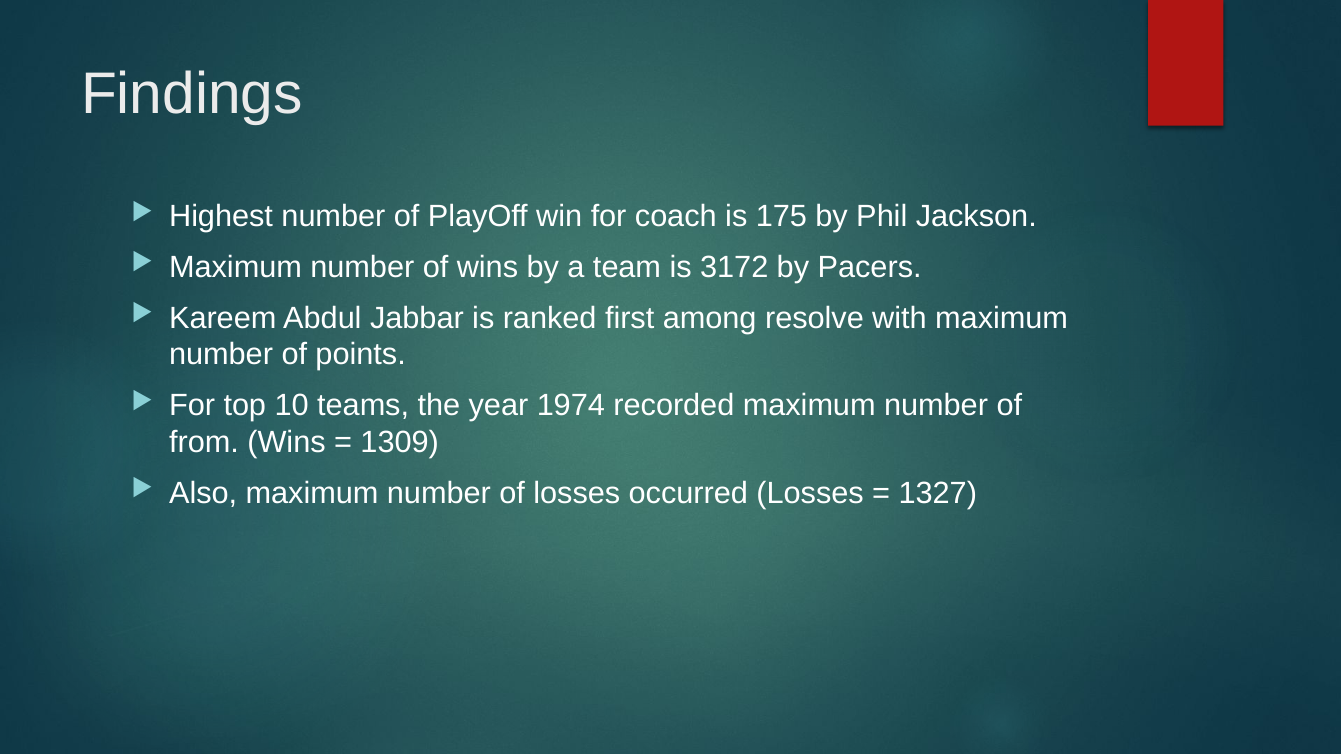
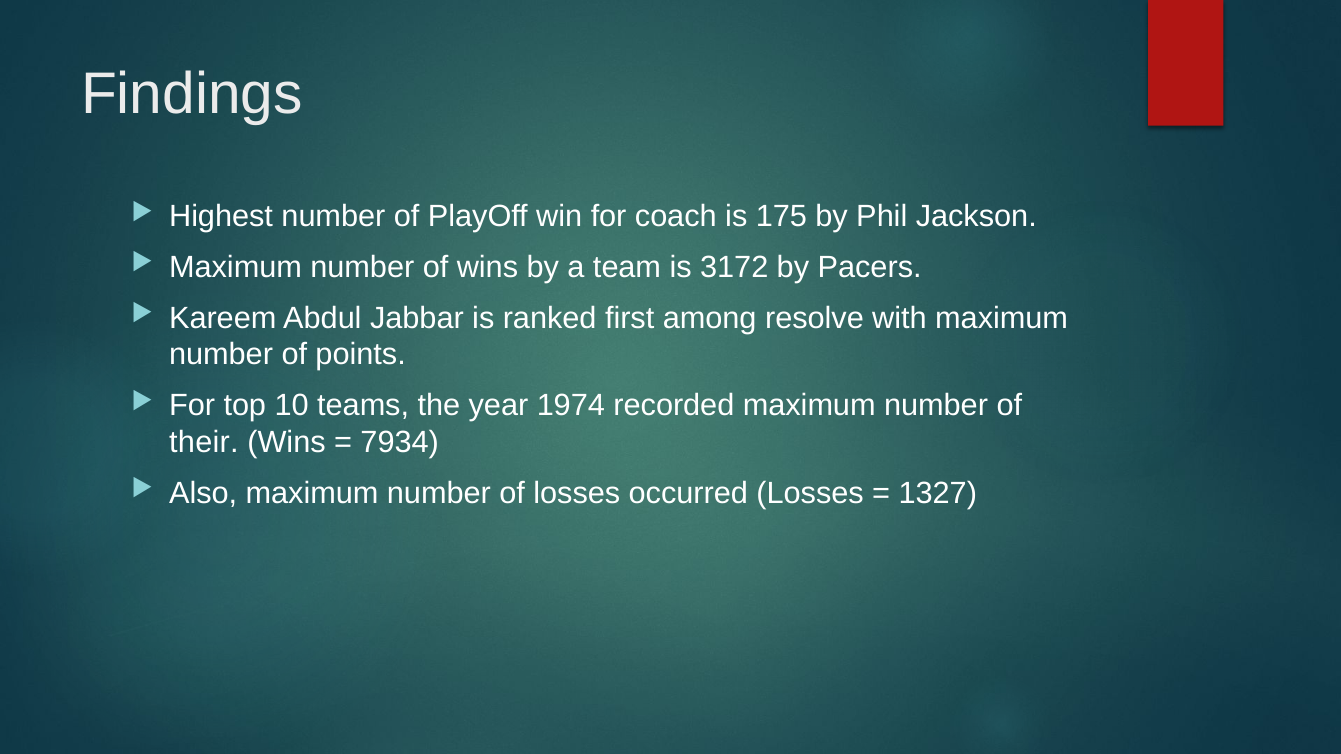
from: from -> their (204, 443)
1309: 1309 -> 7934 (400, 443)
